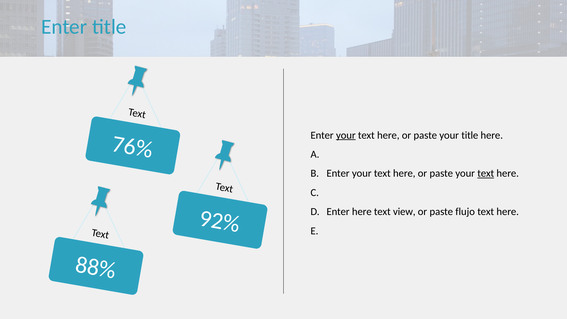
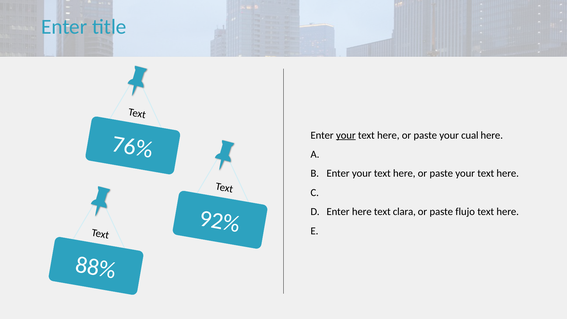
your title: title -> cual (470, 135)
text underline: present -> none (486, 173)
view: view -> clara (404, 212)
